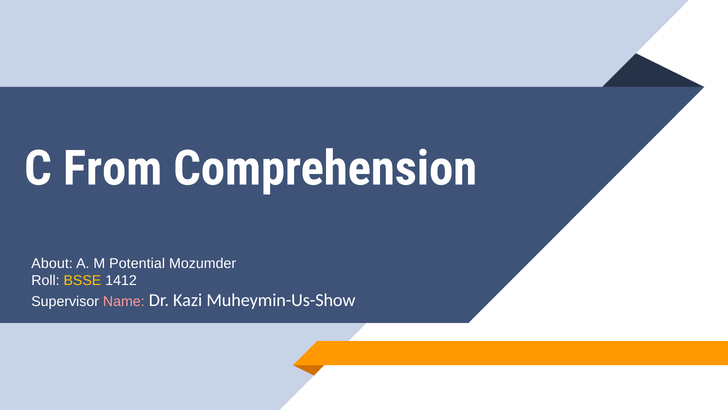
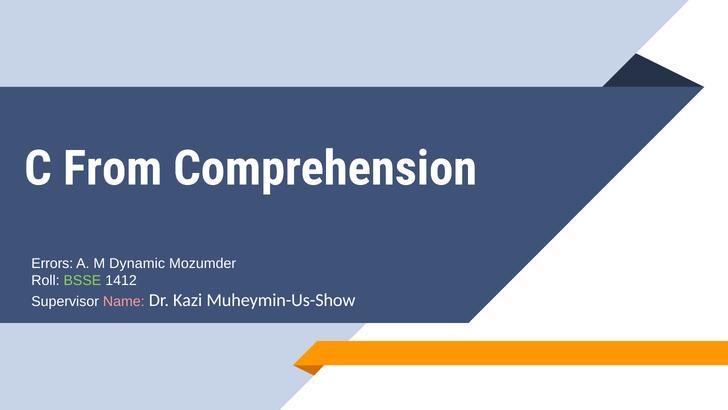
About: About -> Errors (52, 263)
Potential: Potential -> Dynamic (137, 263)
BSSE colour: yellow -> light green (82, 280)
